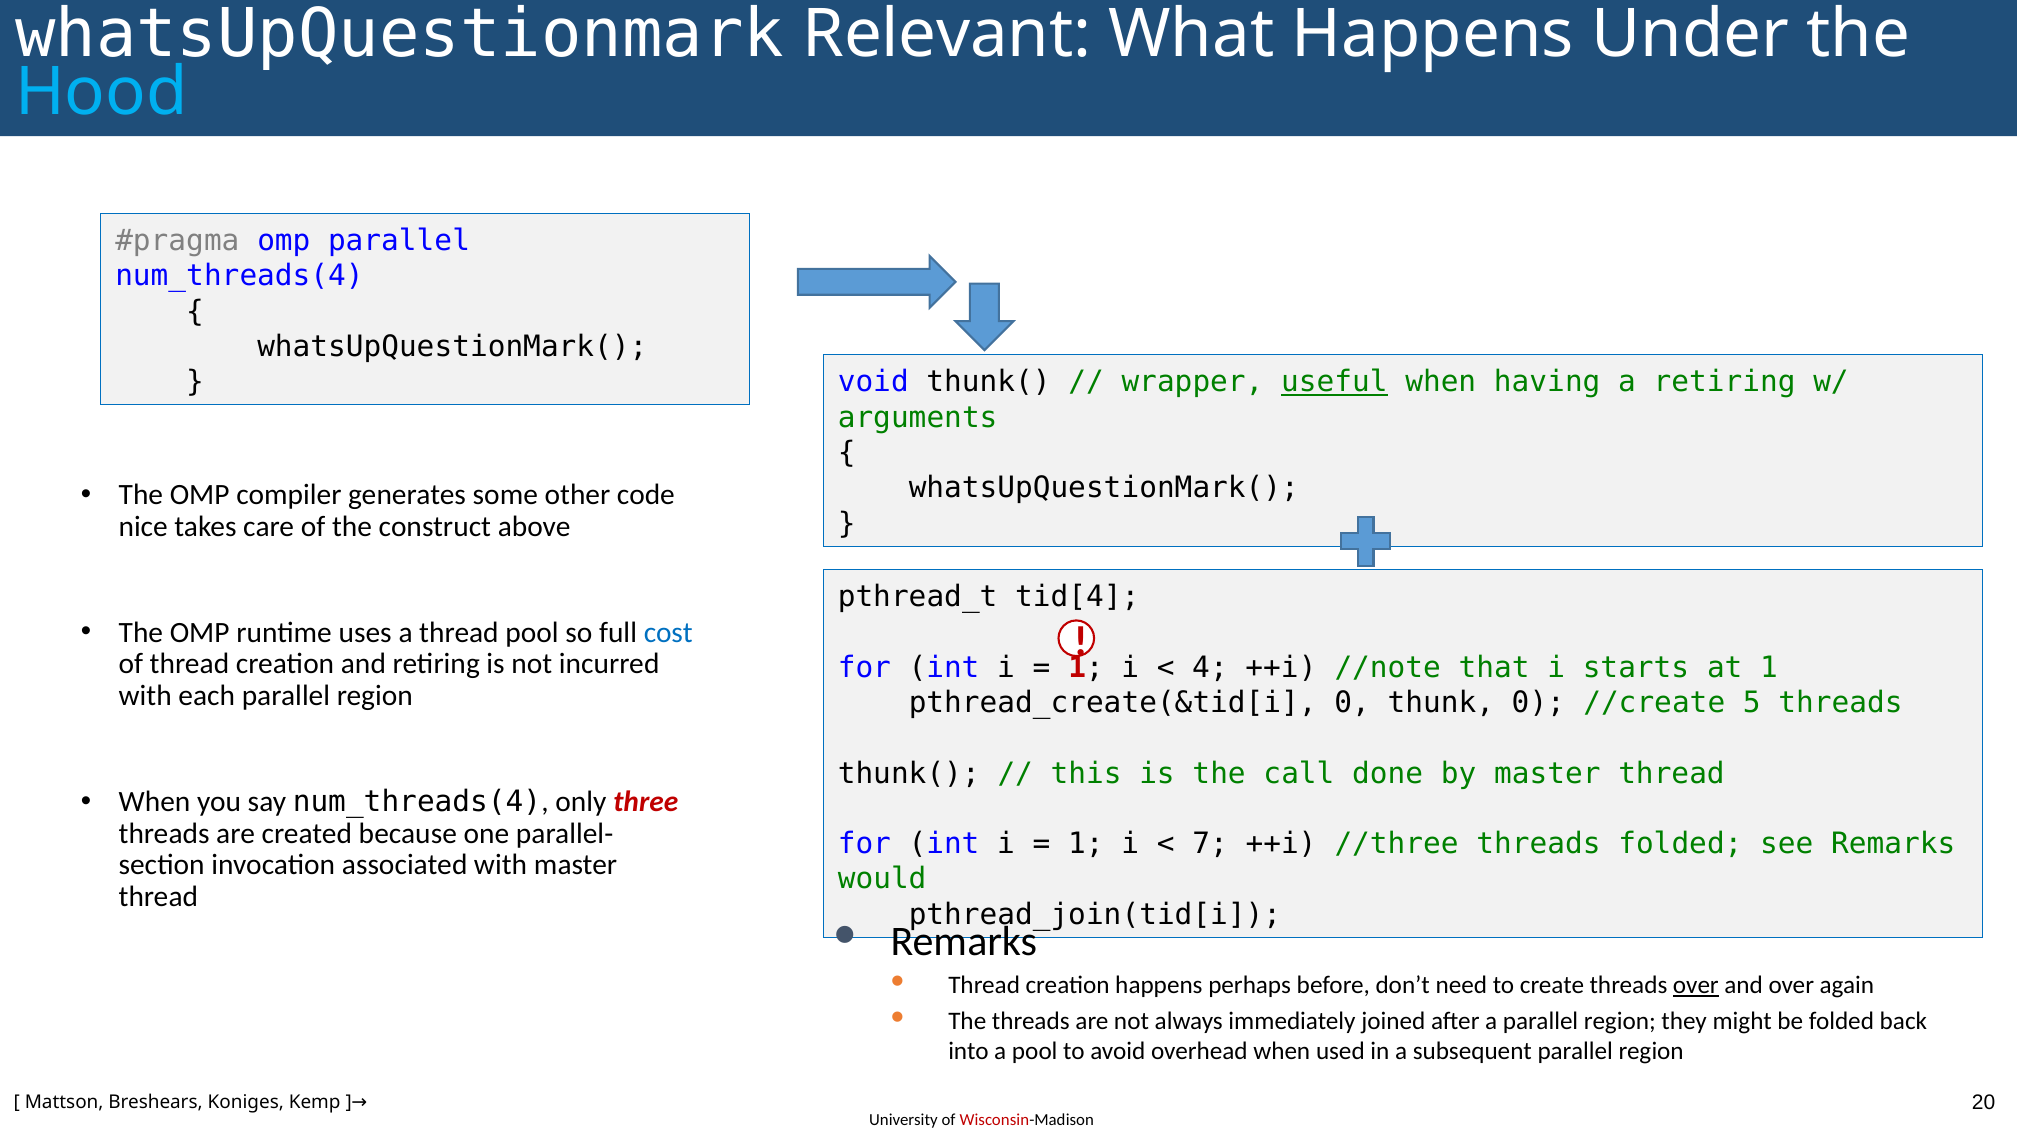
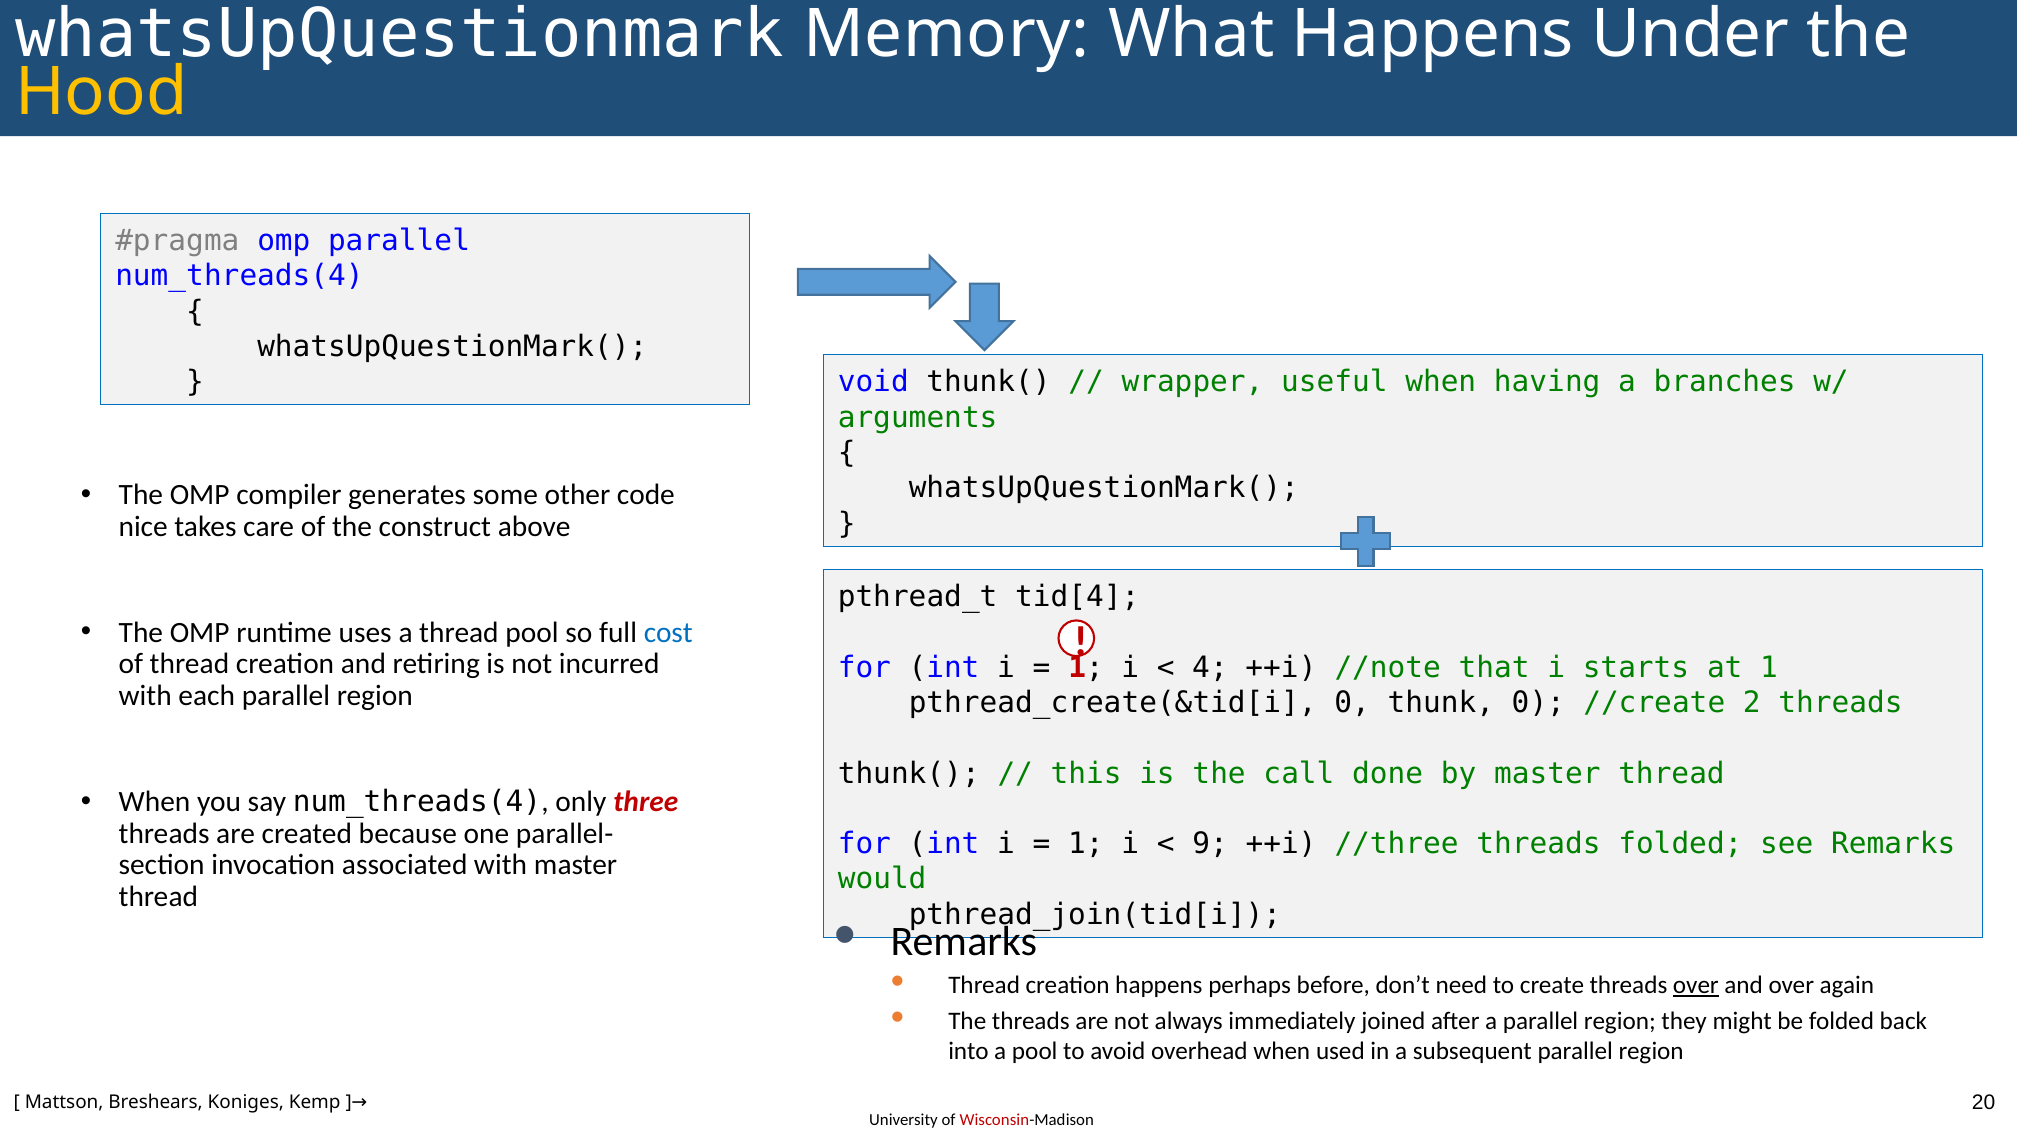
Relevant: Relevant -> Memory (946, 34)
Hood colour: light blue -> yellow (101, 92)
useful underline: present -> none (1334, 382)
a retiring: retiring -> branches (1725, 382)
5: 5 -> 2 (1752, 702)
7: 7 -> 9 (1210, 844)
